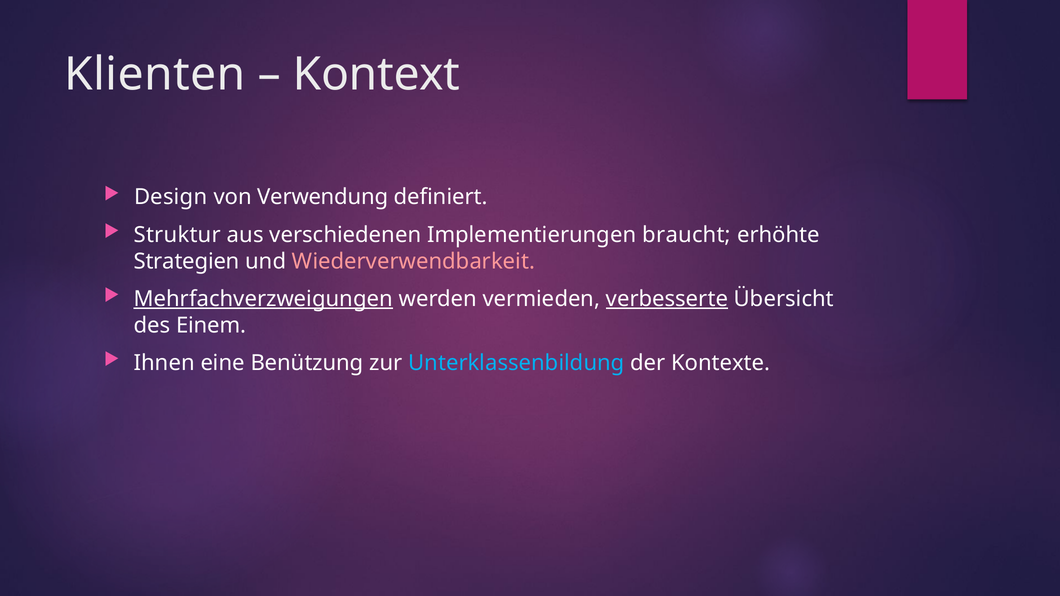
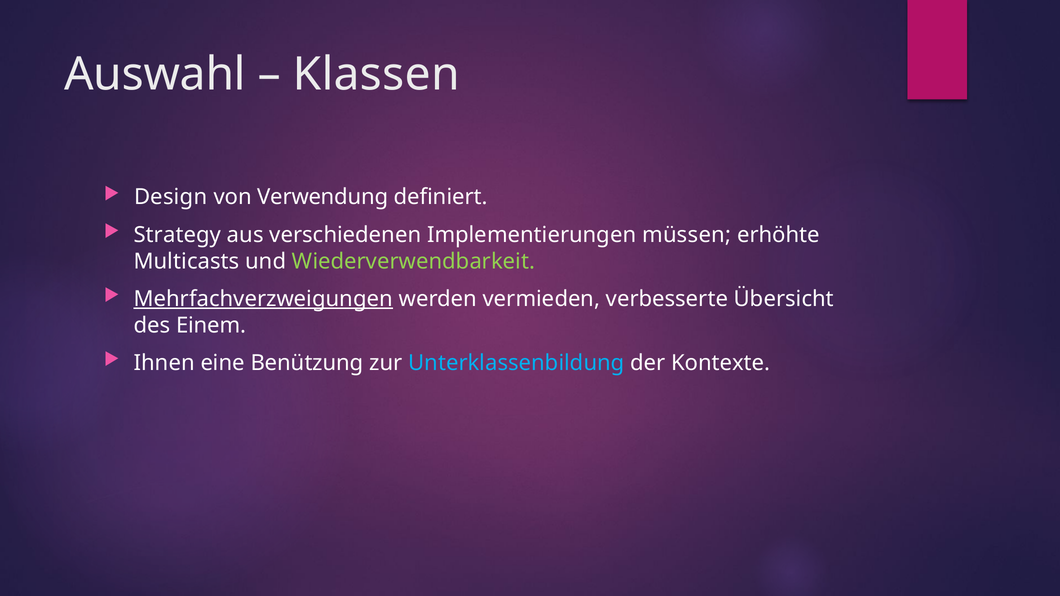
Klienten: Klienten -> Auswahl (155, 74)
Kontext: Kontext -> Klassen (376, 74)
Struktur: Struktur -> Strategy (177, 235)
braucht: braucht -> müssen (687, 235)
Strategien: Strategien -> Multicasts (187, 261)
Wiederverwendbarkeit colour: pink -> light green (413, 261)
verbesserte underline: present -> none (667, 299)
